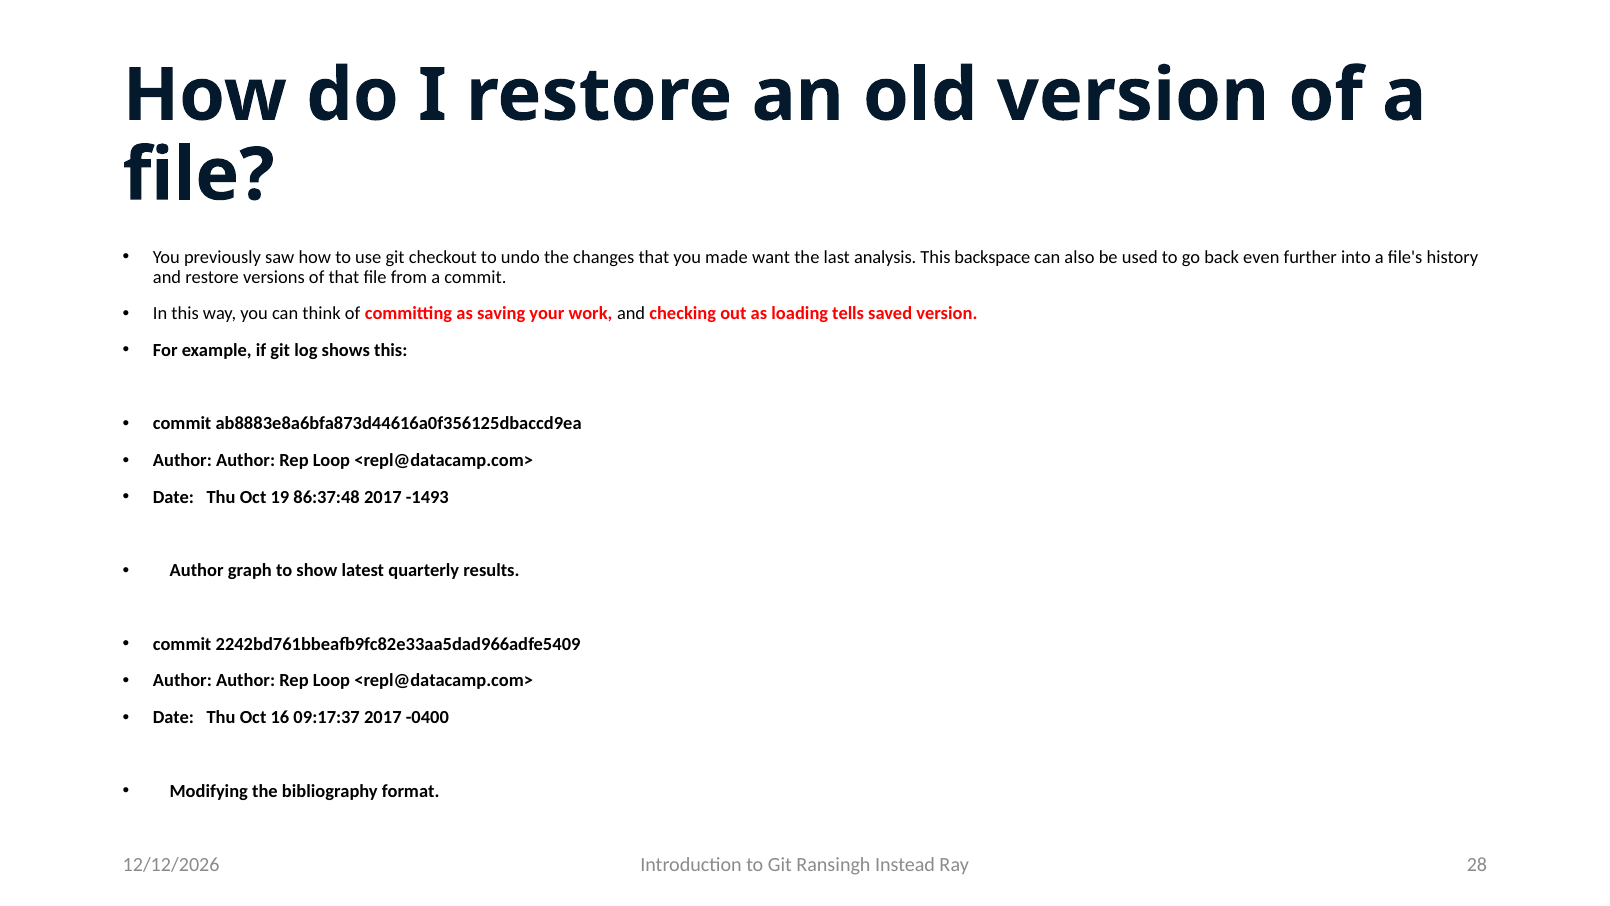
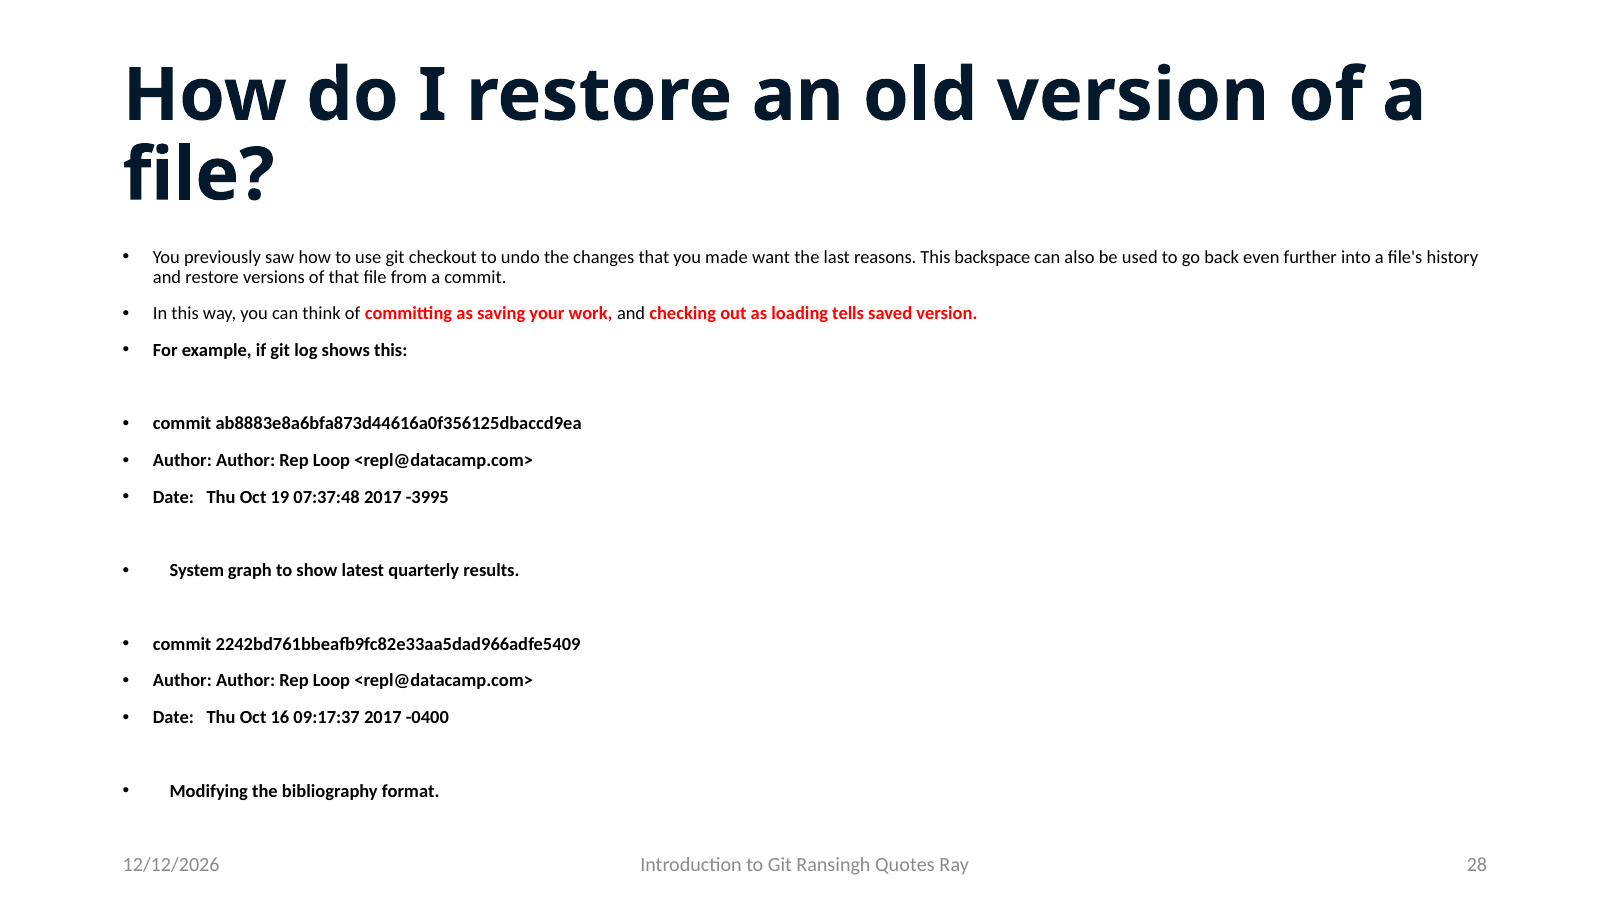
analysis: analysis -> reasons (885, 257)
86:37:48: 86:37:48 -> 07:37:48 (327, 497)
-1493: -1493 -> -3995 (427, 497)
Author: Author -> System (197, 571)
Instead: Instead -> Quotes (905, 865)
